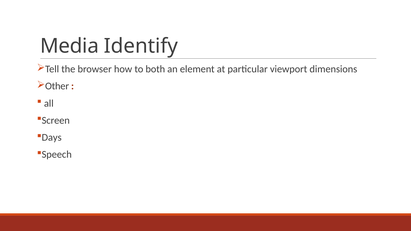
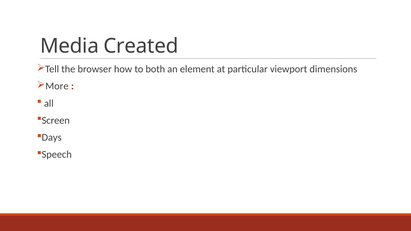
Identify: Identify -> Created (141, 46)
Other: Other -> More (57, 86)
